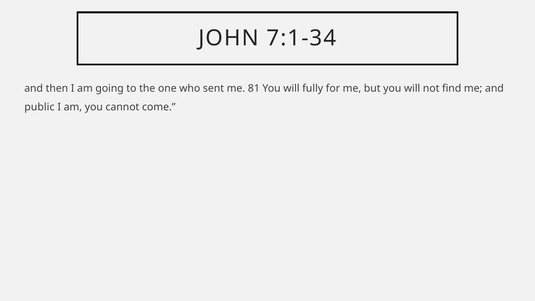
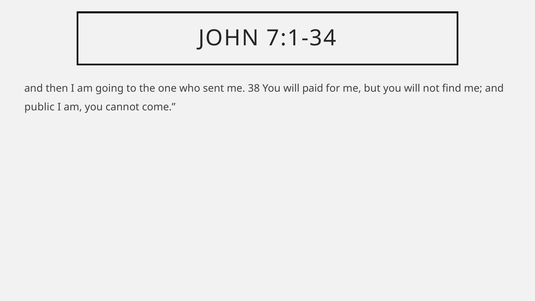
81: 81 -> 38 (254, 88)
fully: fully -> paid (313, 88)
